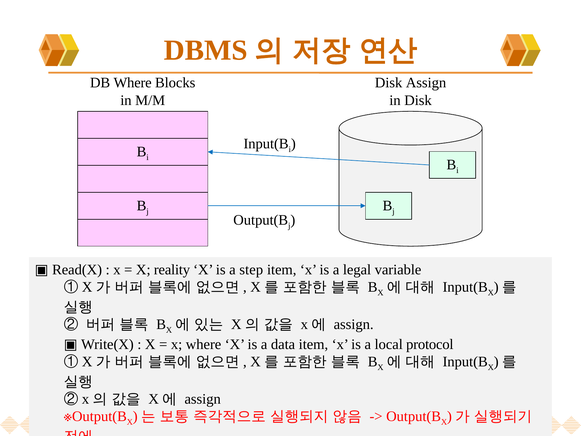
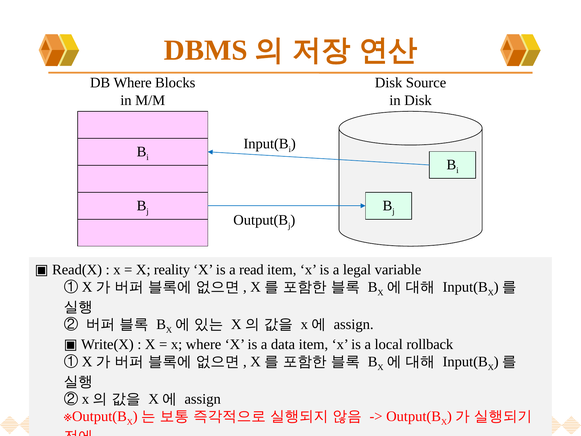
Disk Assign: Assign -> Source (426, 83)
step: step -> read (251, 270)
protocol: protocol -> rollback (430, 344)
